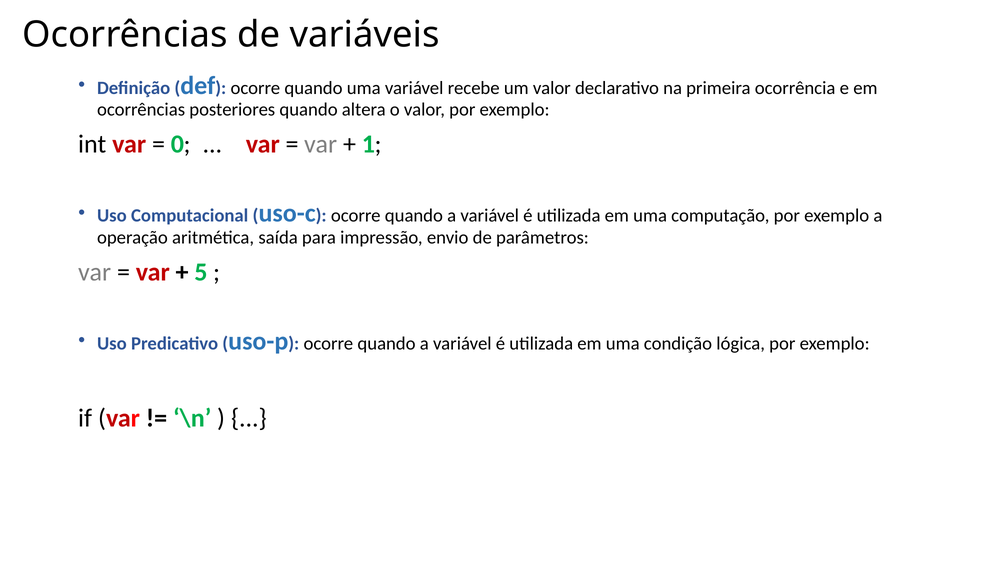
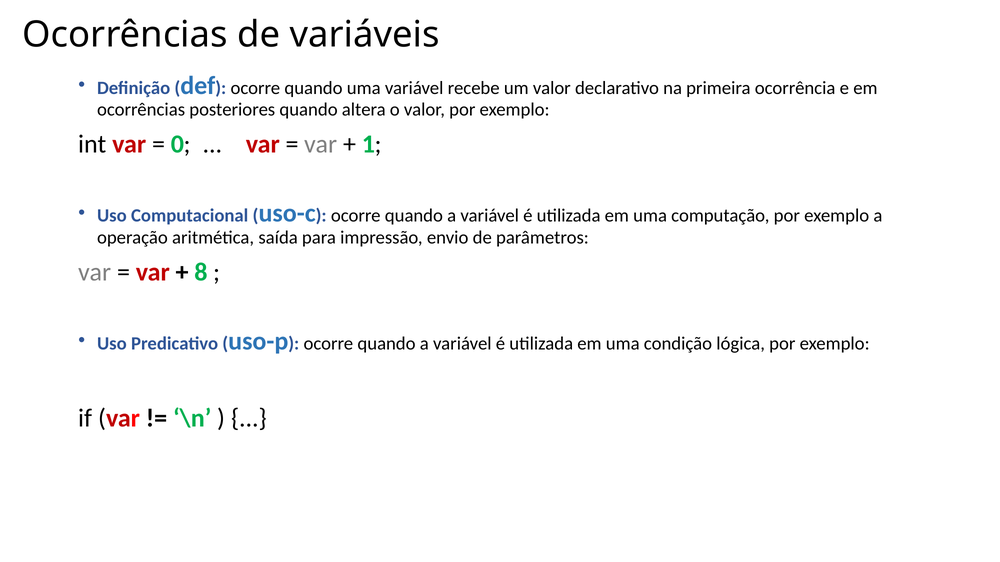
5: 5 -> 8 (201, 272)
